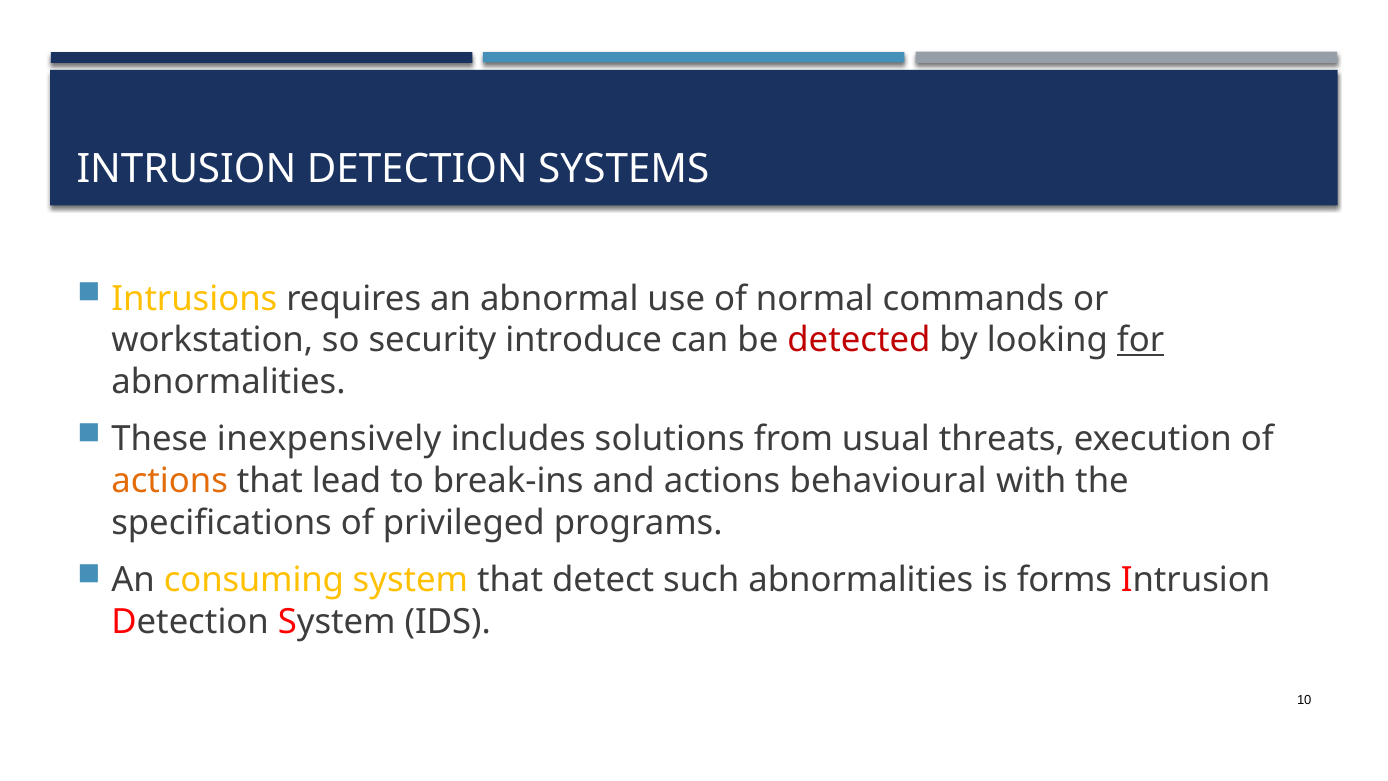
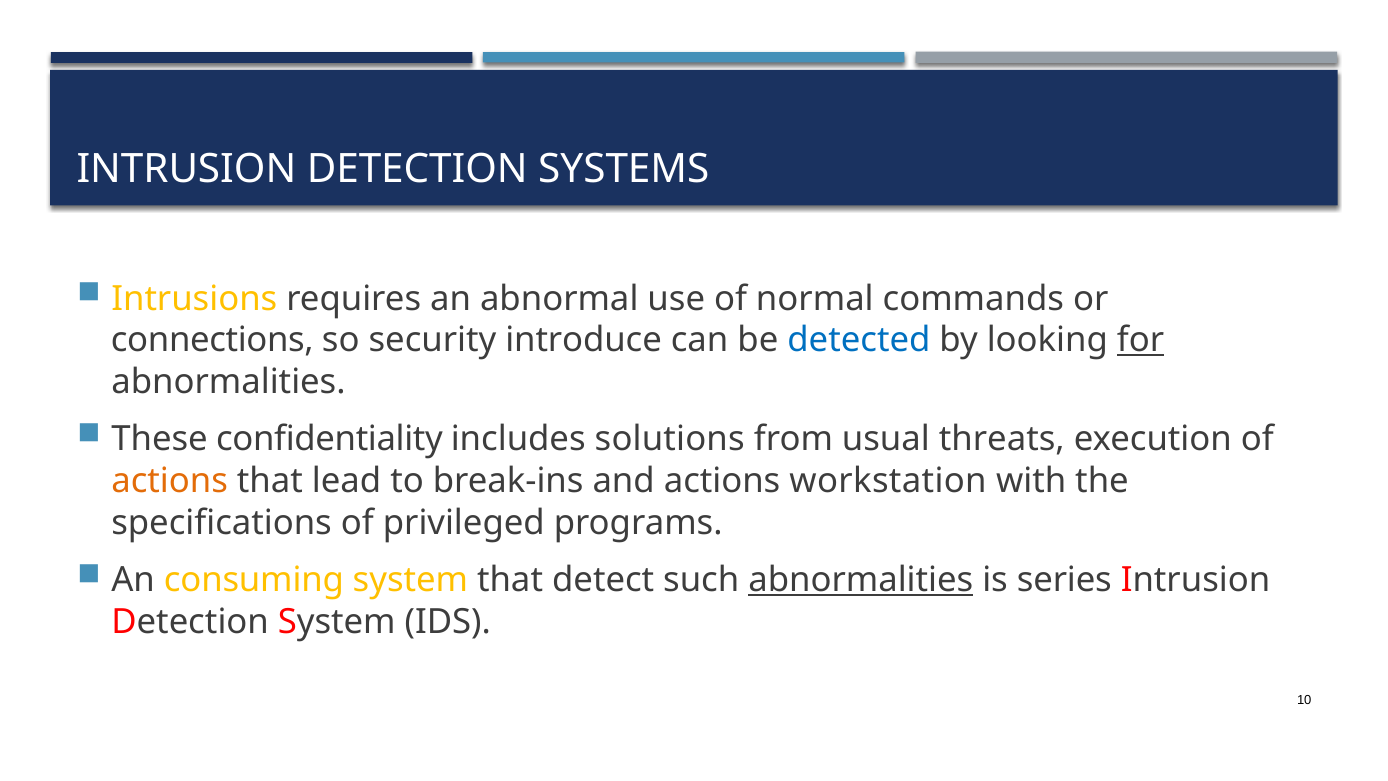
workstation: workstation -> connections (212, 340)
detected colour: red -> blue (859, 340)
inexpensively: inexpensively -> confidentiality (329, 439)
behavioural: behavioural -> workstation (888, 481)
abnormalities underline: none -> present (861, 580)
forms: forms -> series (1064, 580)
